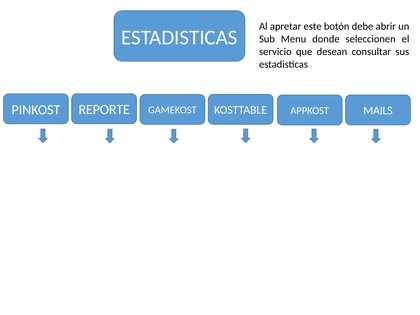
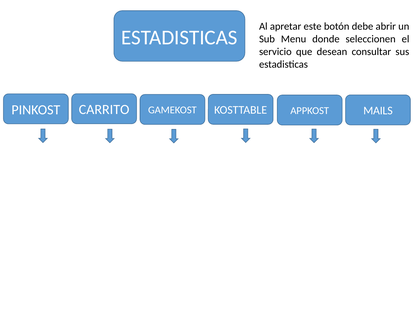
REPORTE: REPORTE -> CARRITO (104, 110)
